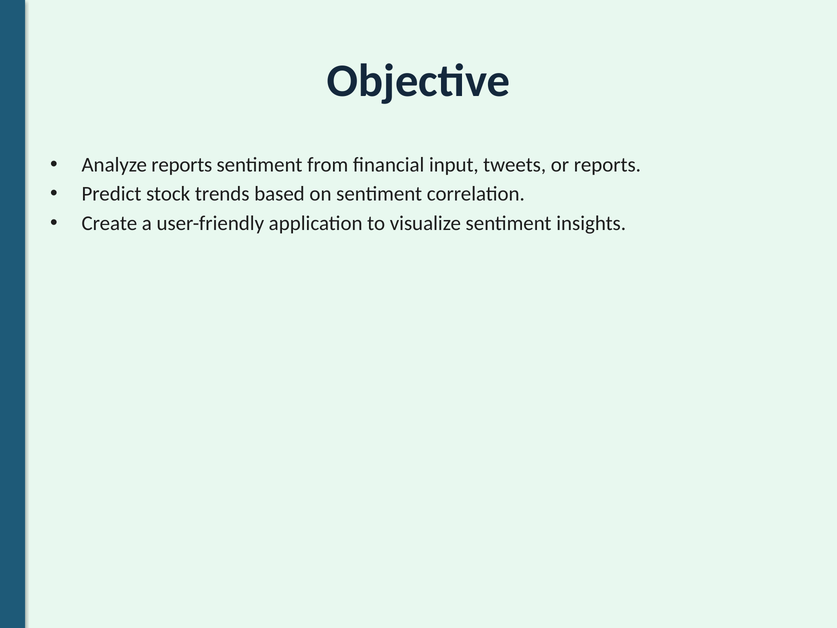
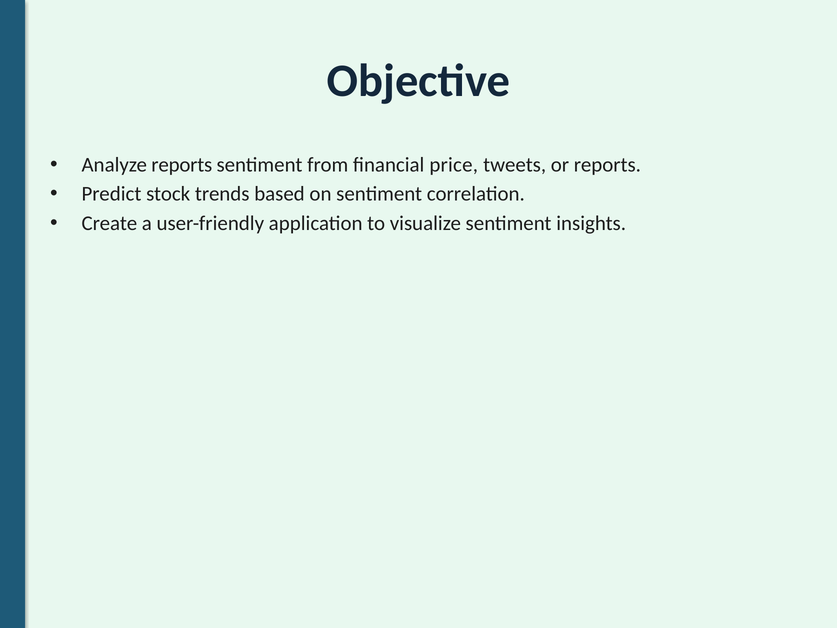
input: input -> price (454, 165)
